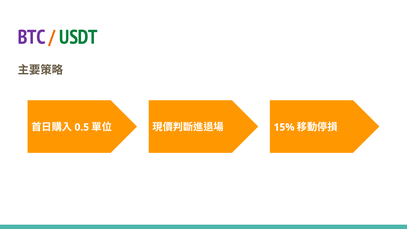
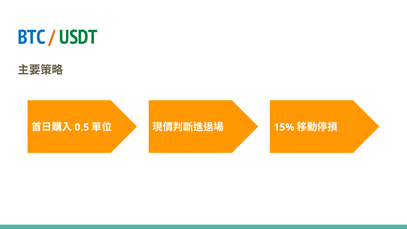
BTC colour: purple -> blue (32, 37)
